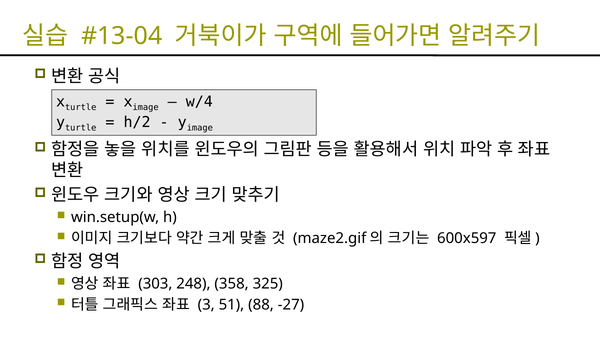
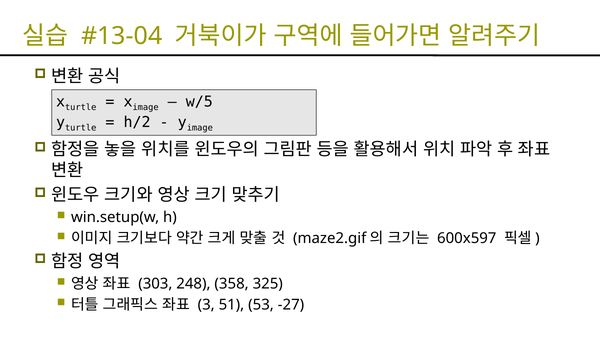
w/4: w/4 -> w/5 (199, 102)
88: 88 -> 53 (261, 305)
